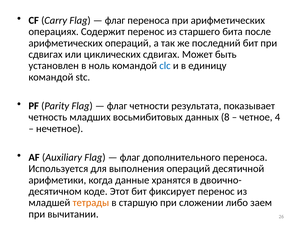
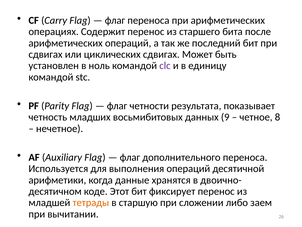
clc colour: blue -> purple (165, 66)
8: 8 -> 9 (225, 117)
4: 4 -> 8 (277, 117)
